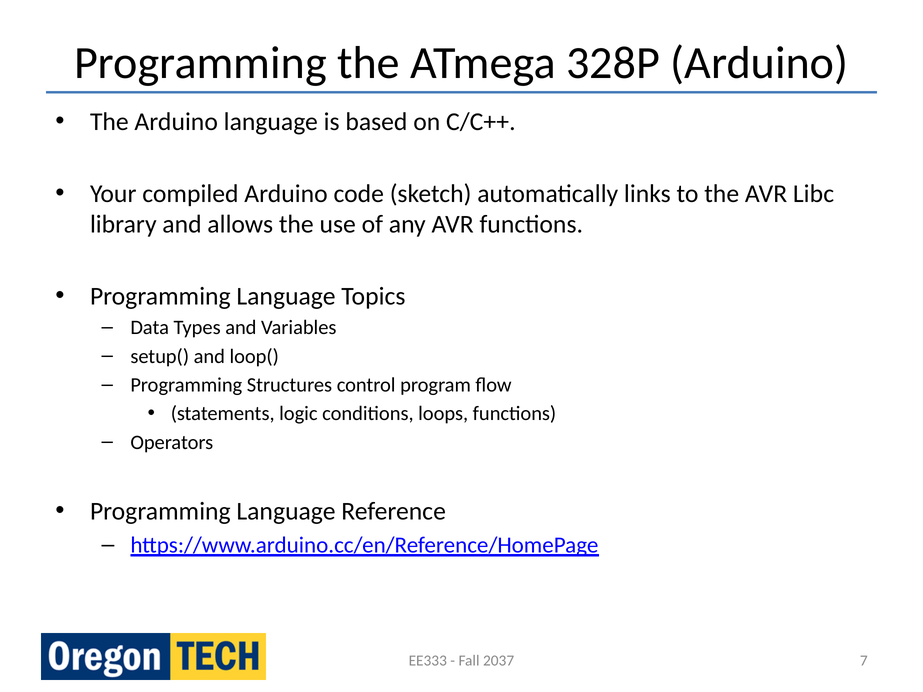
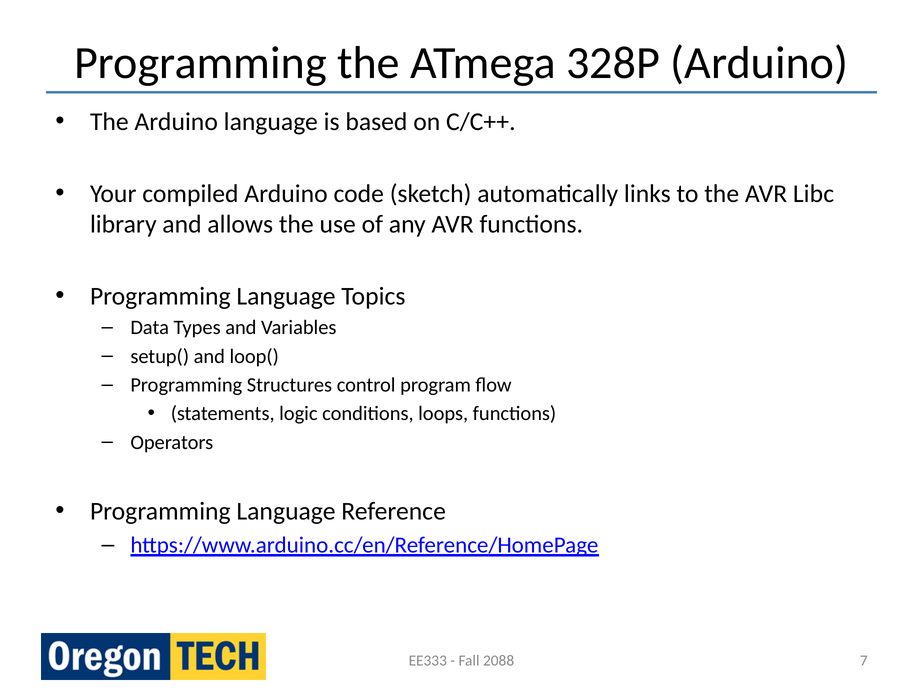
2037: 2037 -> 2088 (499, 661)
